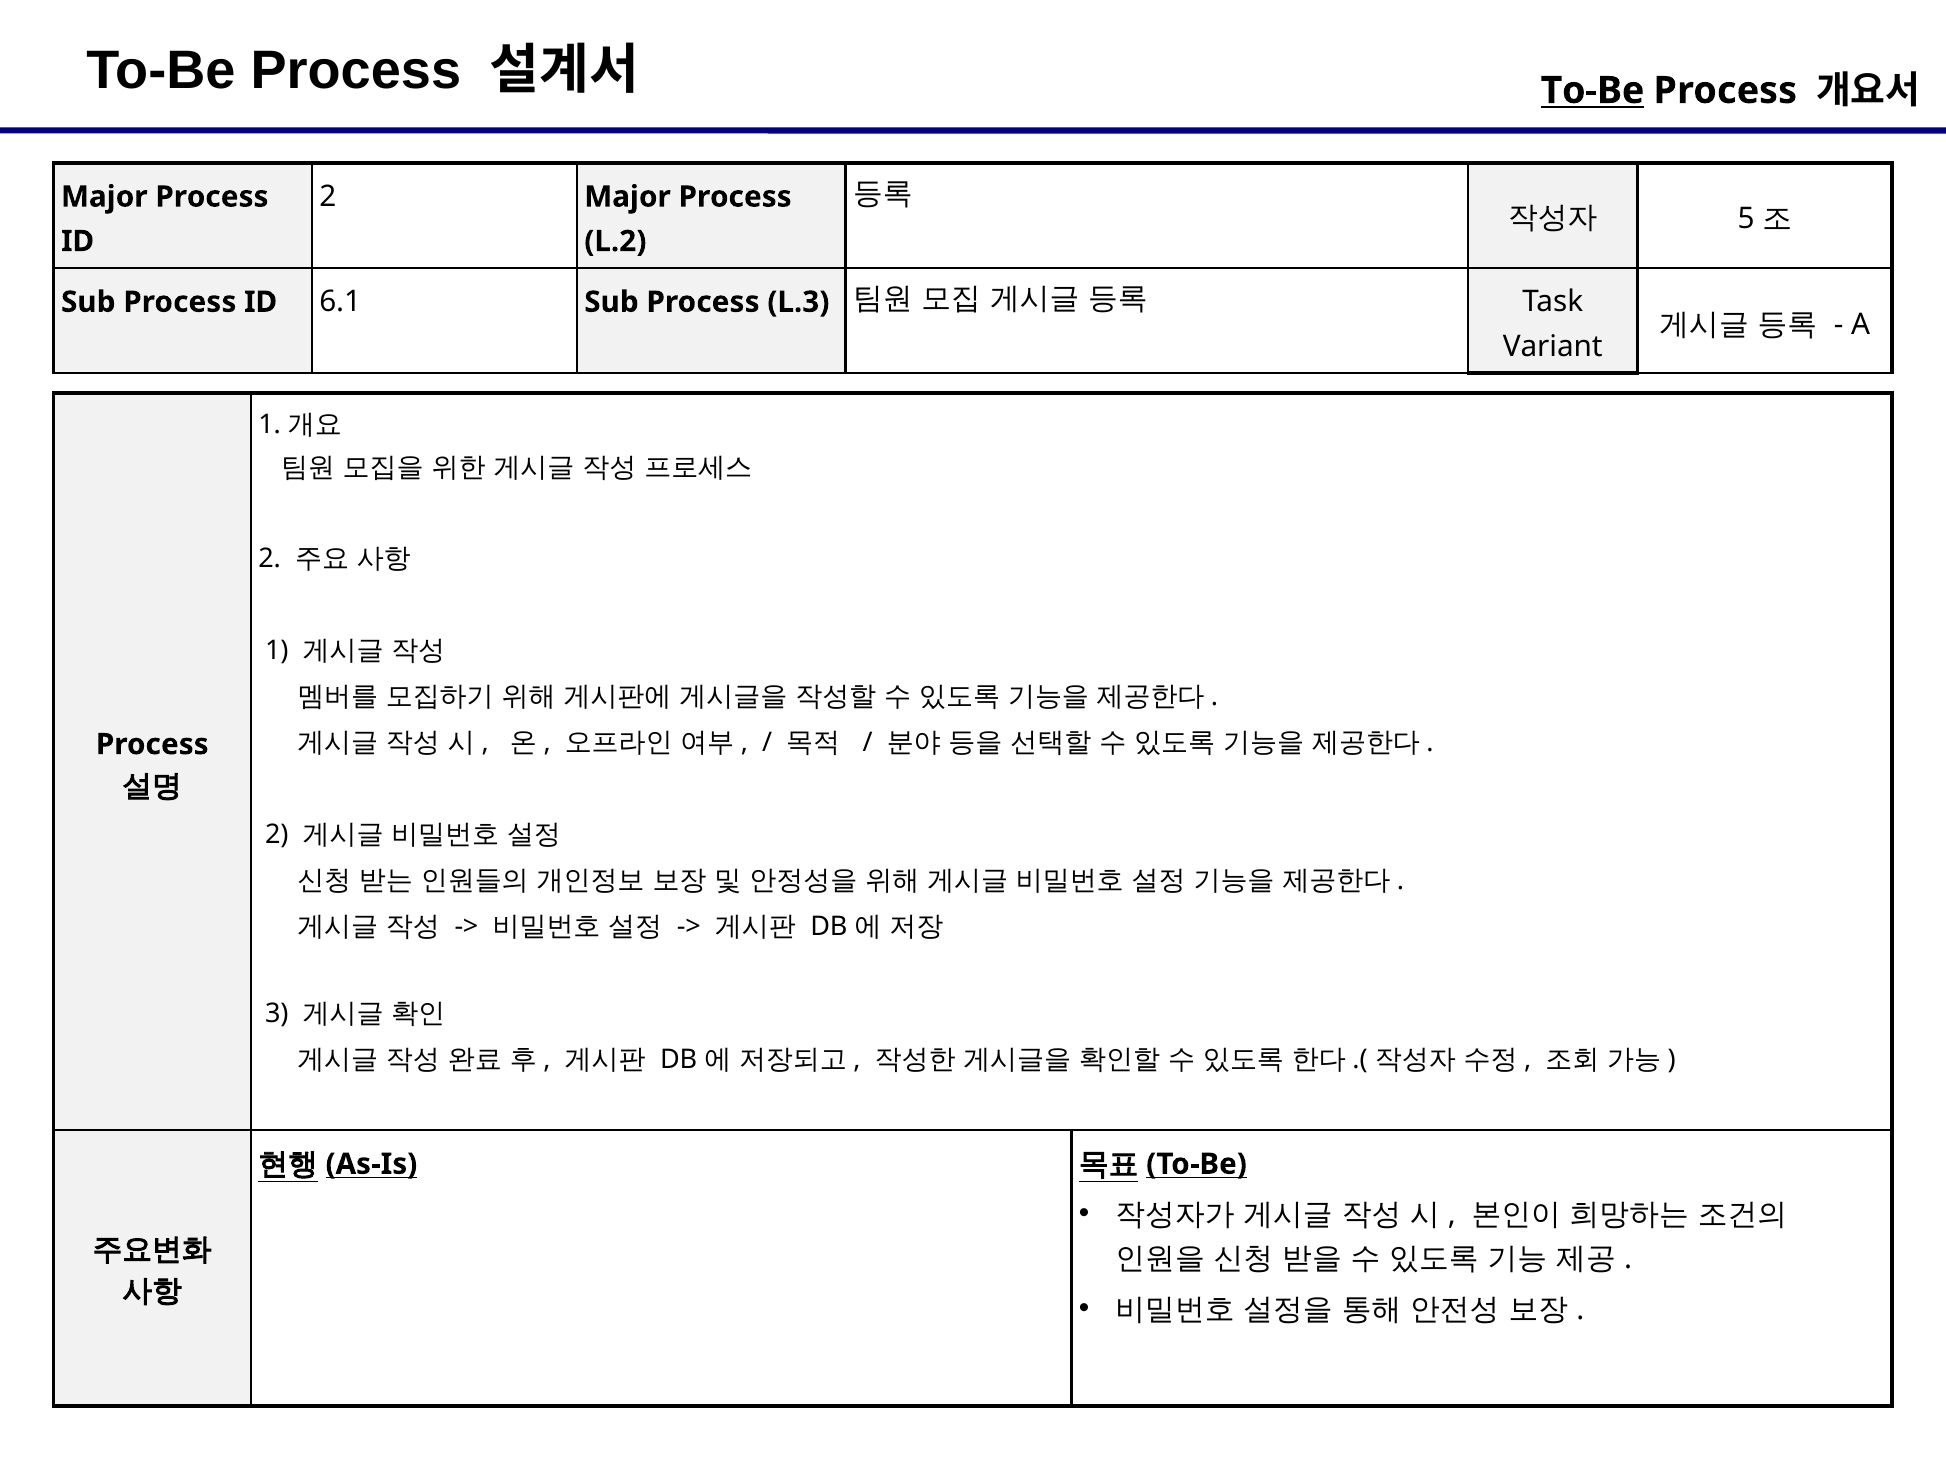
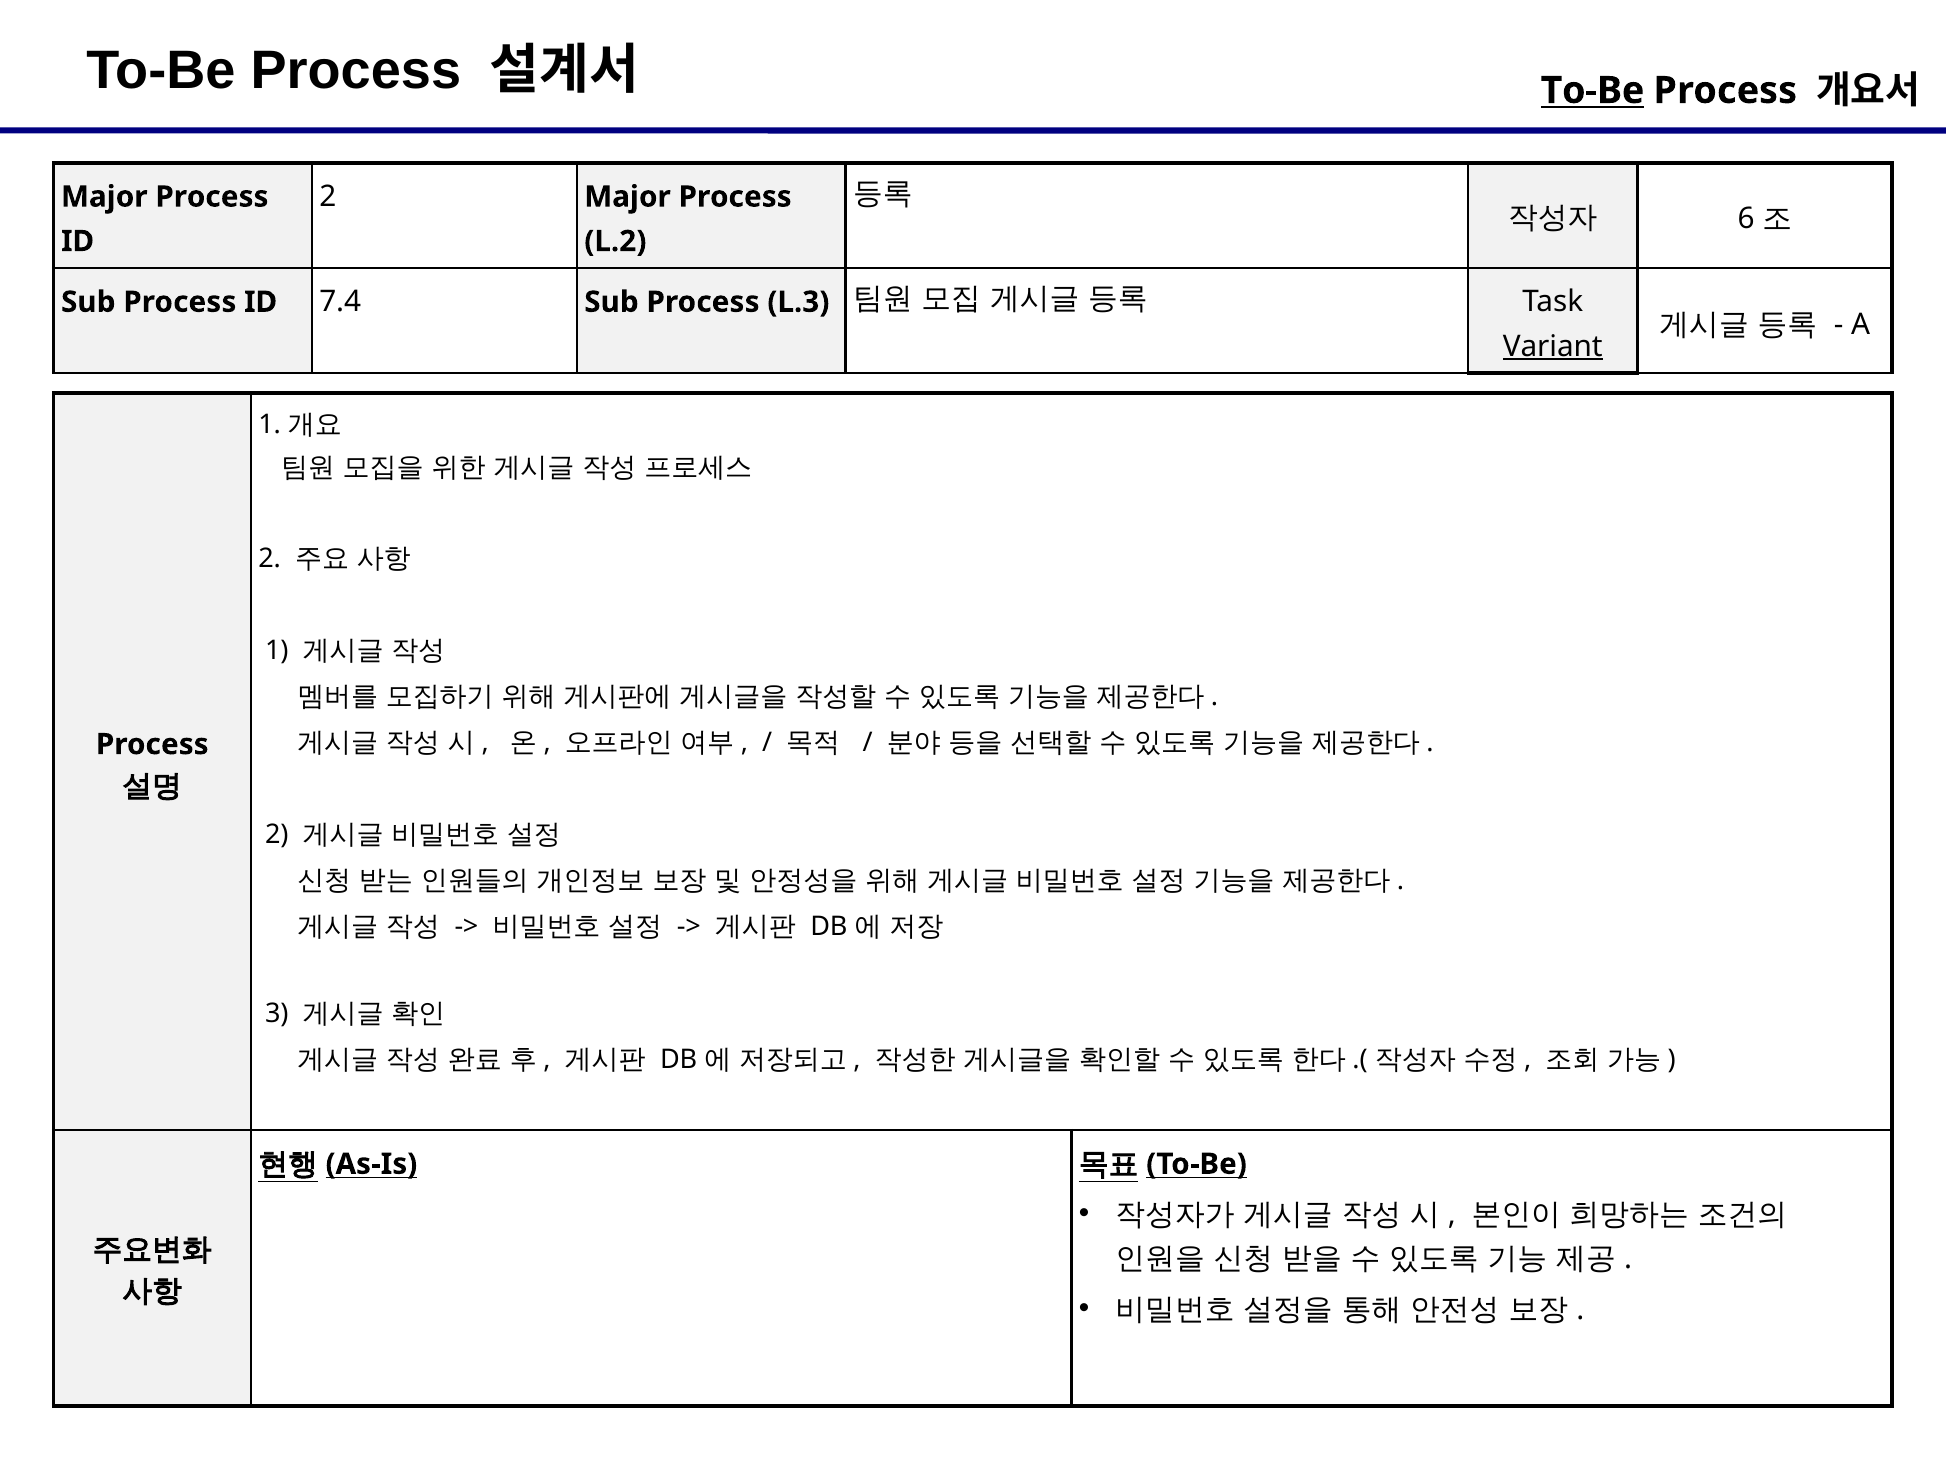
5: 5 -> 6 (1746, 219)
6.1: 6.1 -> 7.4 (340, 302)
Variant underline: none -> present (1553, 346)
